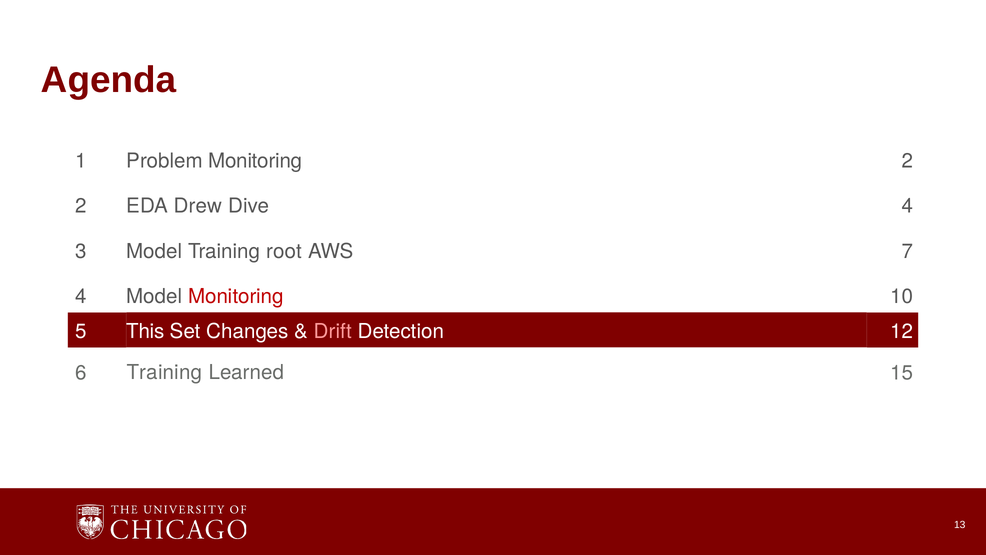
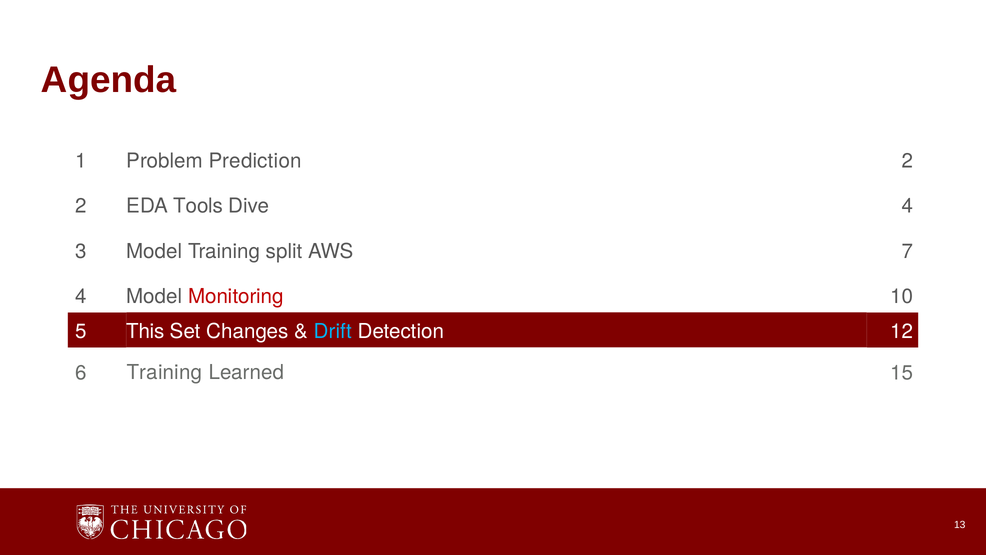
Problem Monitoring: Monitoring -> Prediction (255, 161)
Drew: Drew -> Tools (198, 206)
root: root -> split (284, 251)
Drift colour: pink -> light blue (333, 331)
